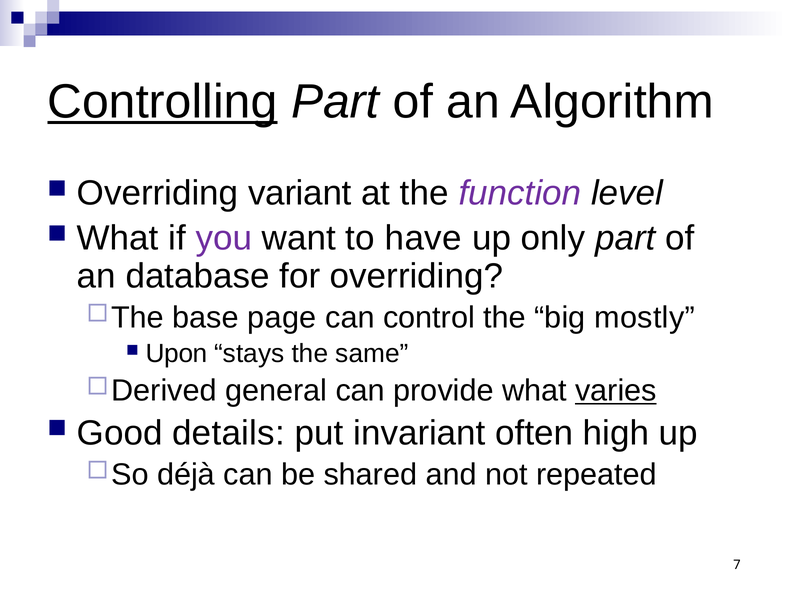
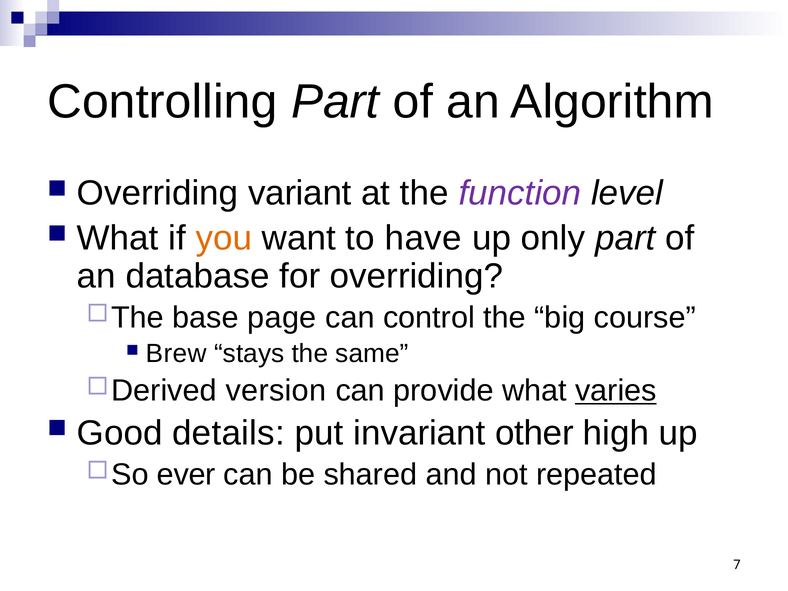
Controlling underline: present -> none (162, 102)
you colour: purple -> orange (224, 238)
mostly: mostly -> course (645, 318)
Upon: Upon -> Brew (176, 354)
general: general -> version (276, 391)
often: often -> other (535, 433)
déjà: déjà -> ever (186, 475)
